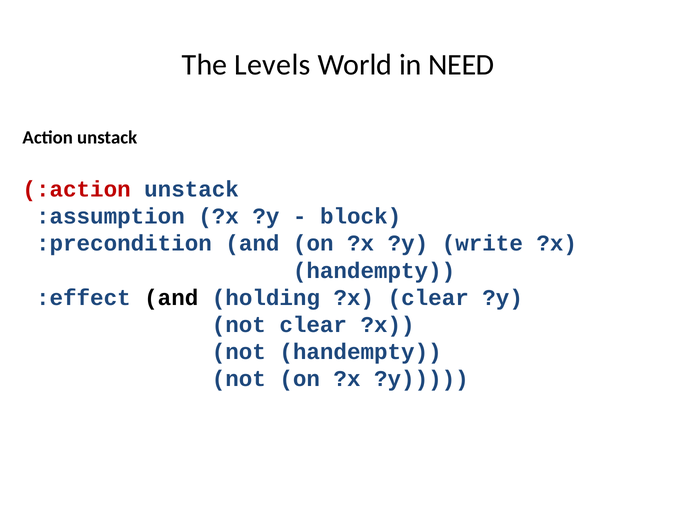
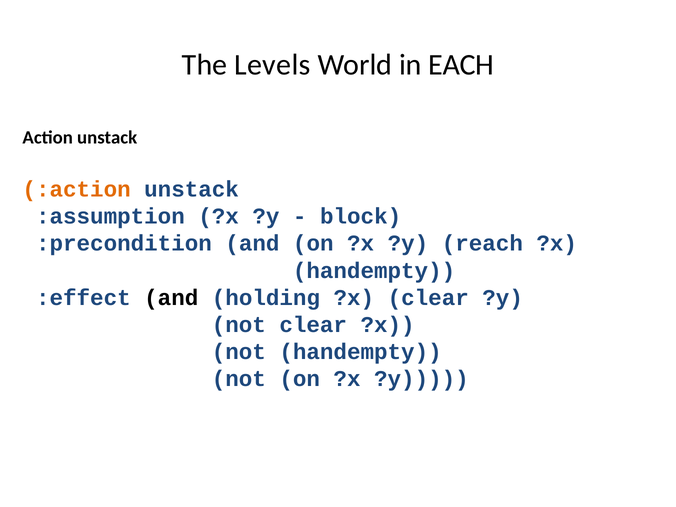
NEED: NEED -> EACH (461, 65)
:action colour: red -> orange (77, 189)
write: write -> reach (482, 244)
